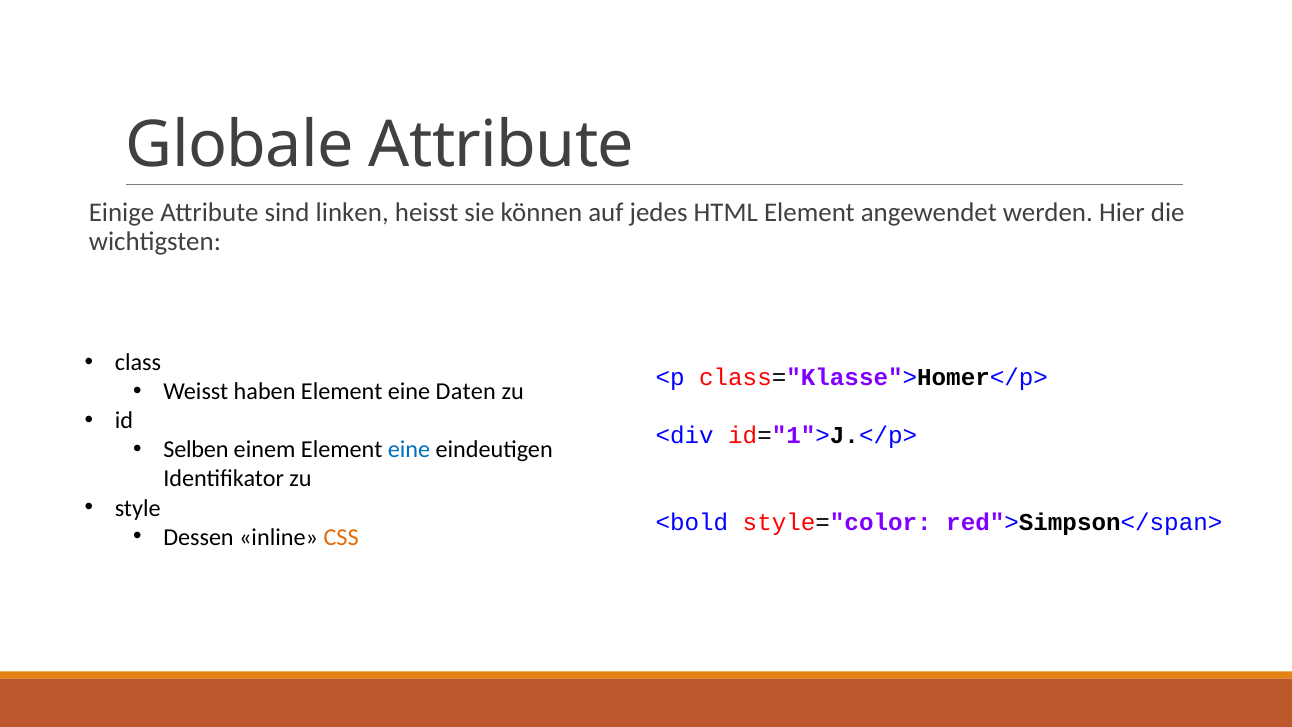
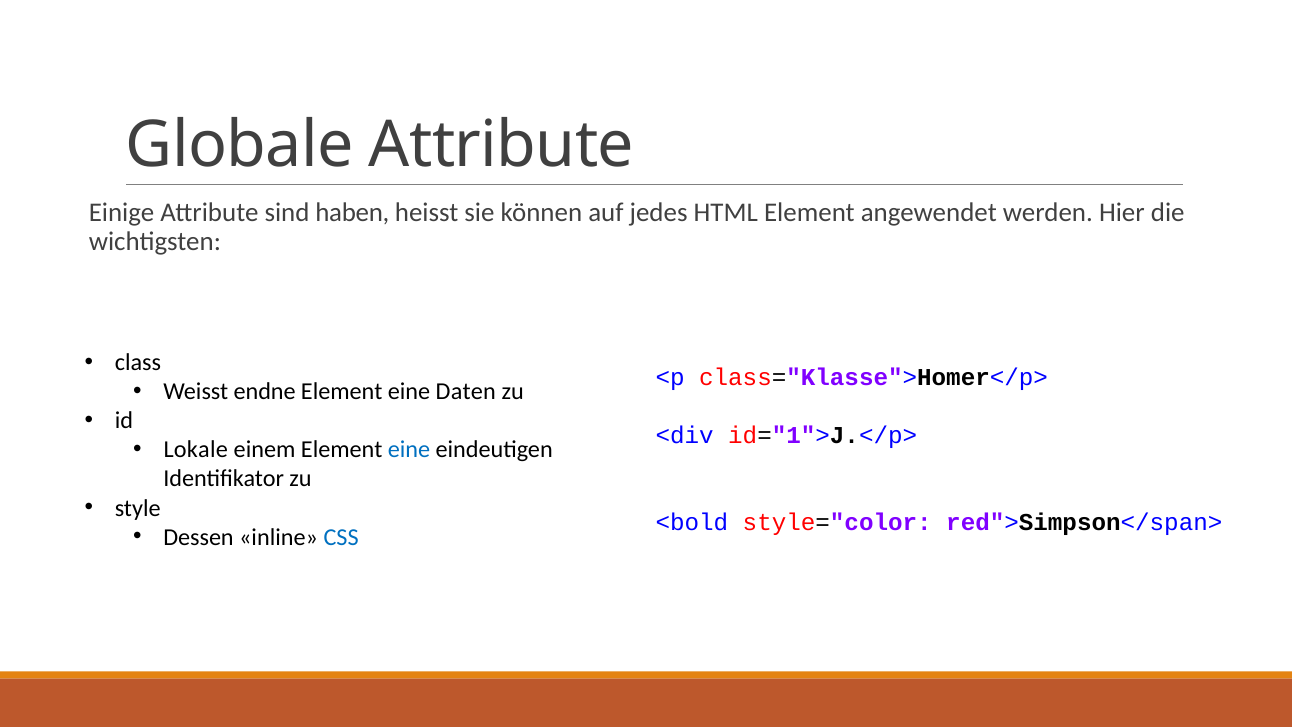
linken: linken -> haben (352, 213)
haben: haben -> endne (265, 392)
Selben: Selben -> Lokale (196, 450)
CSS colour: orange -> blue (341, 537)
